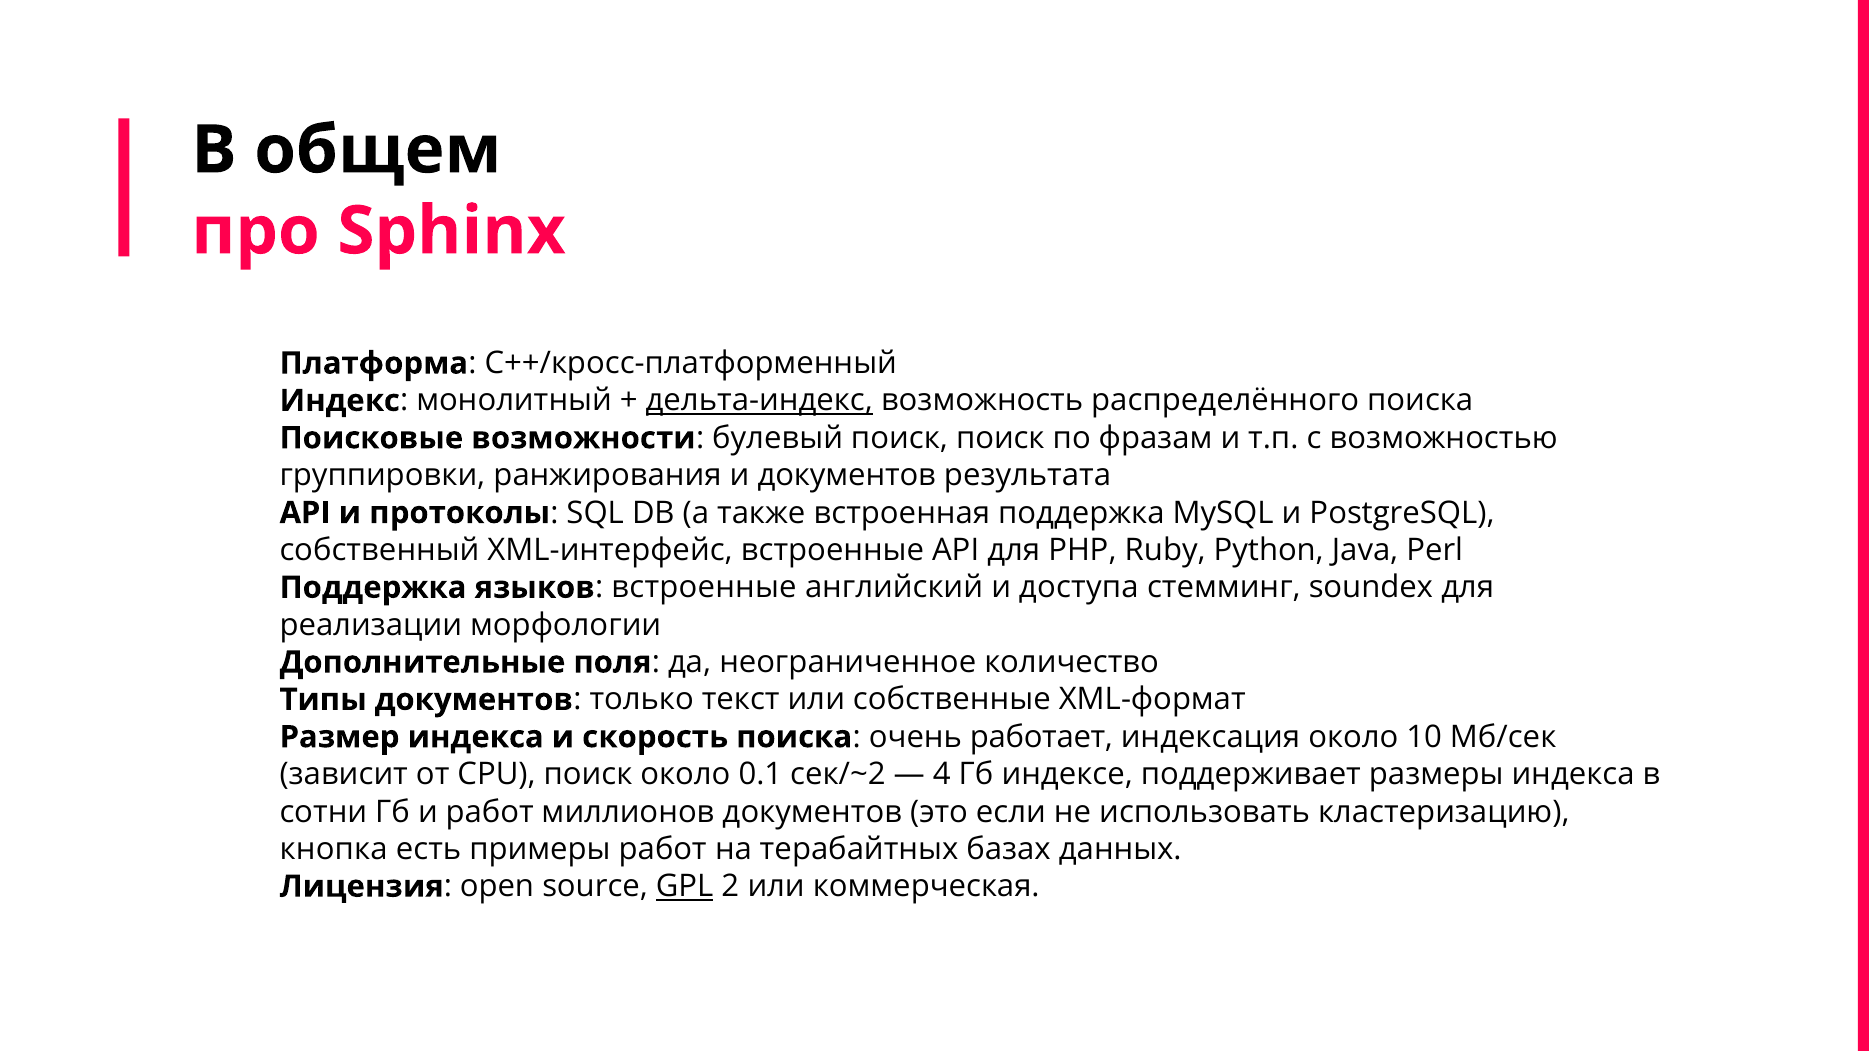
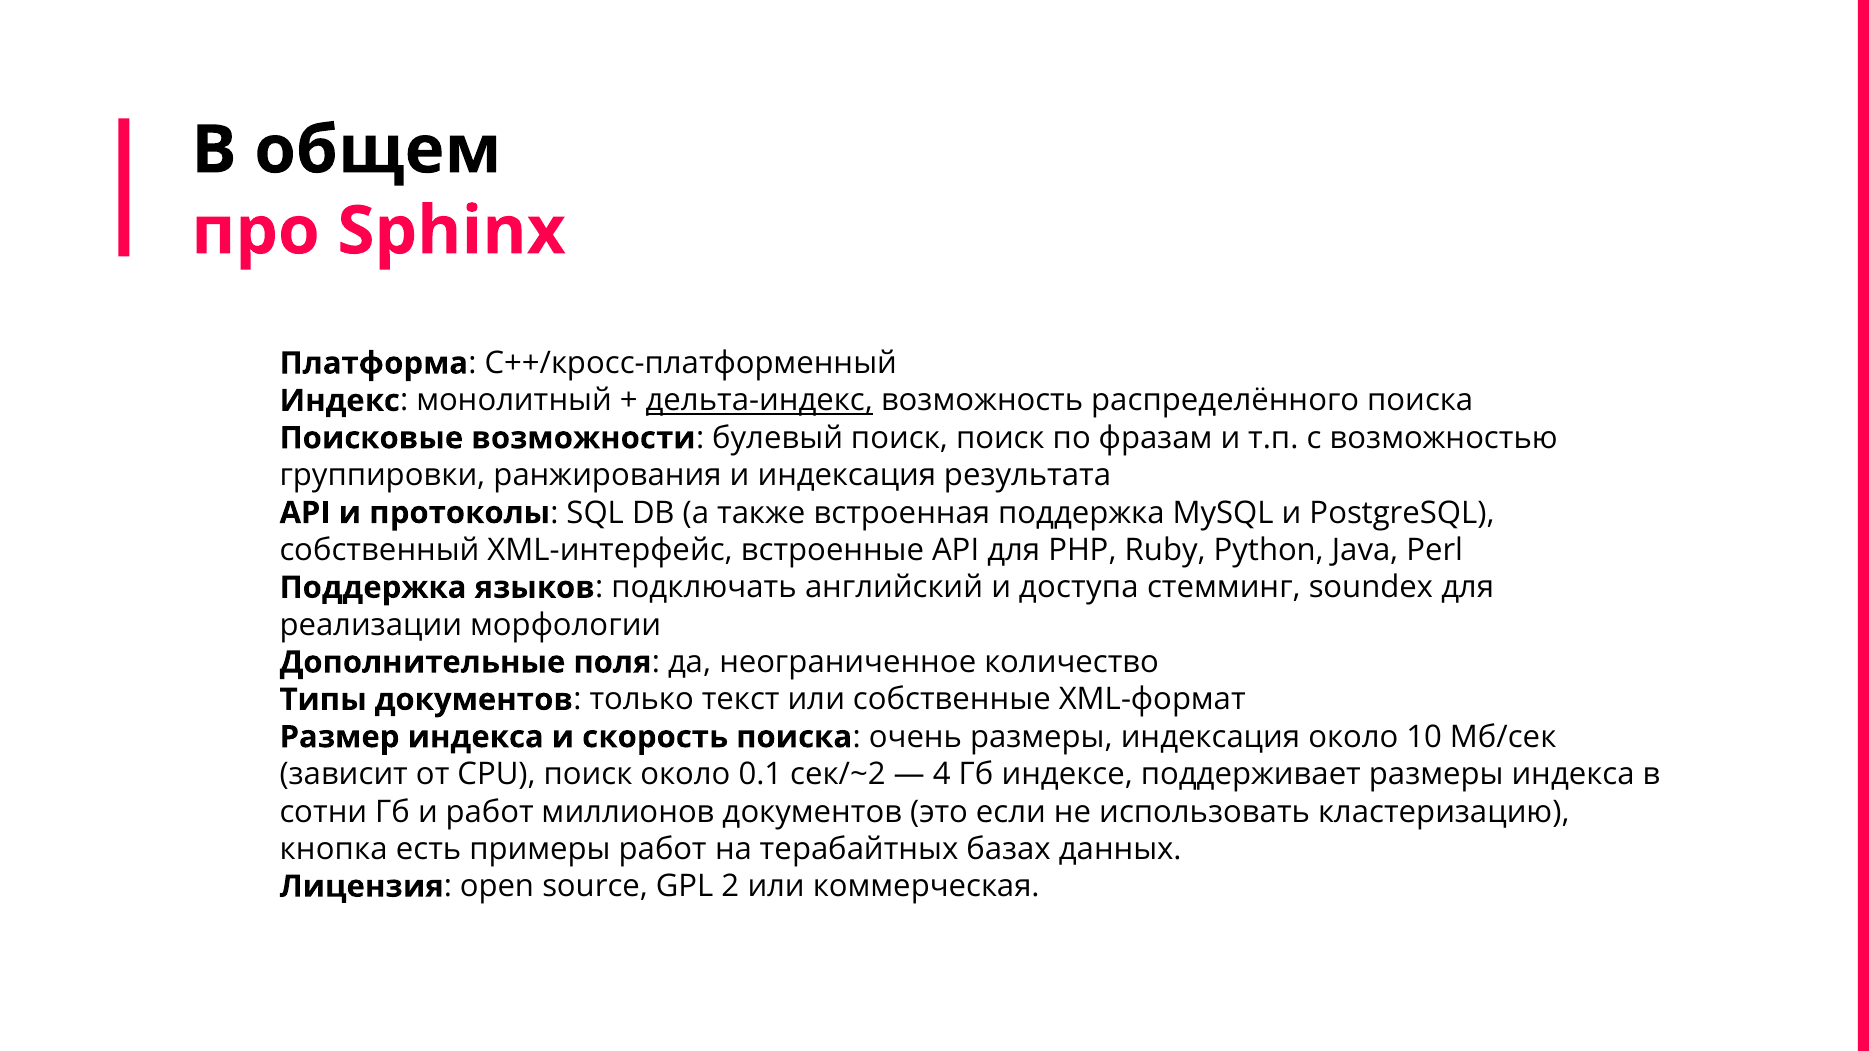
и документов: документов -> индексация (847, 476)
языков встроенные: встроенные -> подключать (704, 588)
очень работает: работает -> размеры (1041, 737)
GPL underline: present -> none (685, 887)
